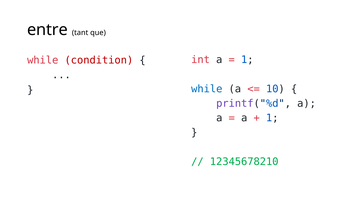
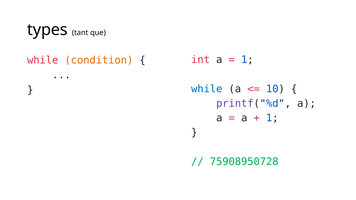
entre: entre -> types (47, 30)
condition colour: red -> orange (99, 60)
12345678210: 12345678210 -> 75908950728 (244, 162)
